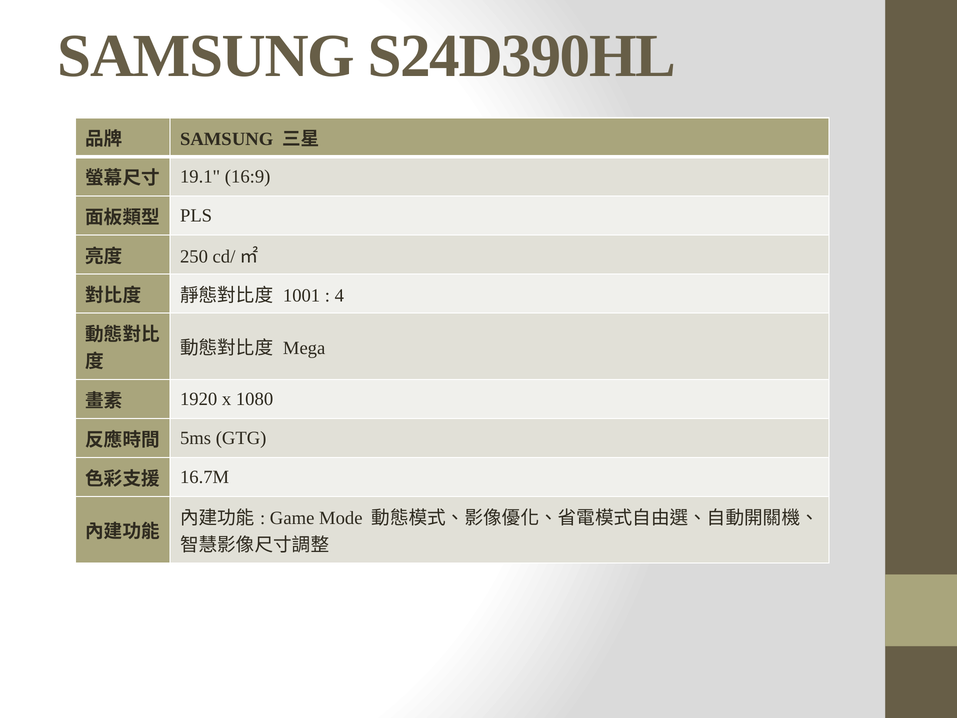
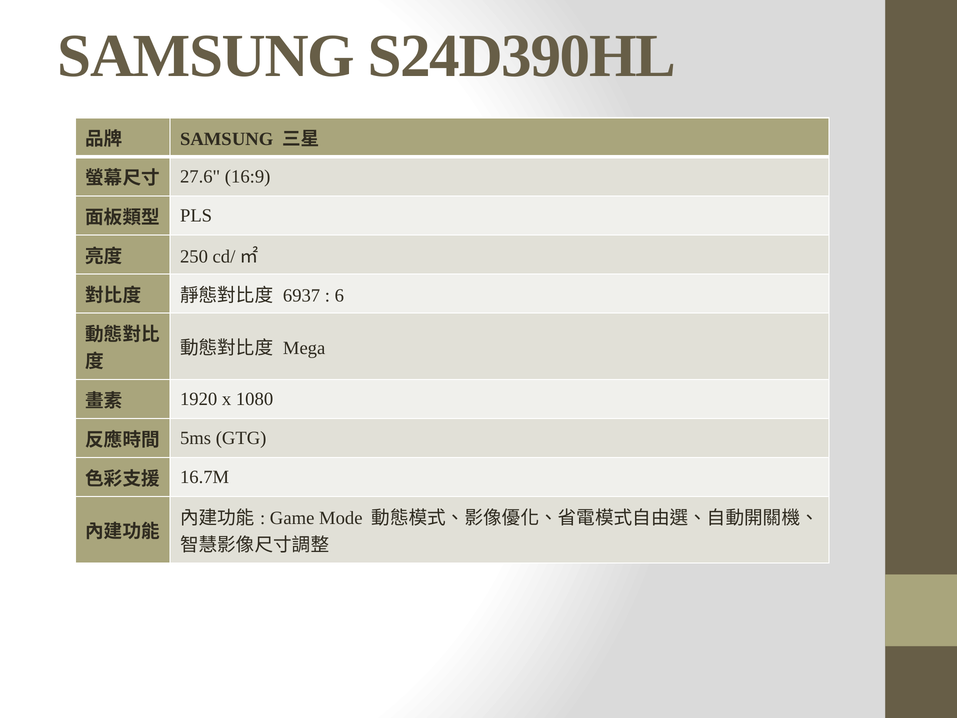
19.1: 19.1 -> 27.6 (200, 176)
1001: 1001 -> 6937 (302, 296)
4: 4 -> 6 (339, 296)
